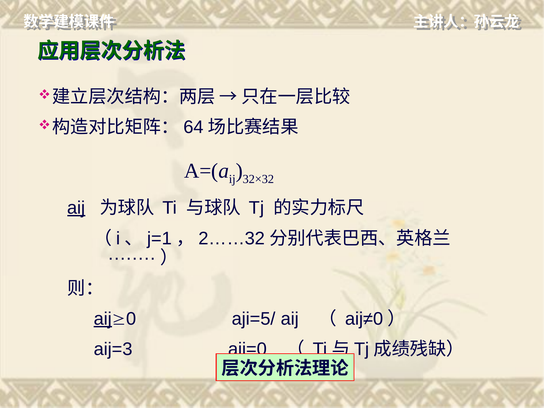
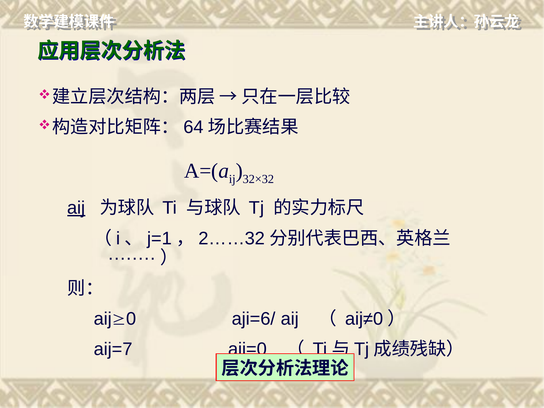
aij underline: present -> none (103, 319)
aji=5/: aji=5/ -> aji=6/ (254, 319)
aij=3: aij=3 -> aij=7 (113, 349)
